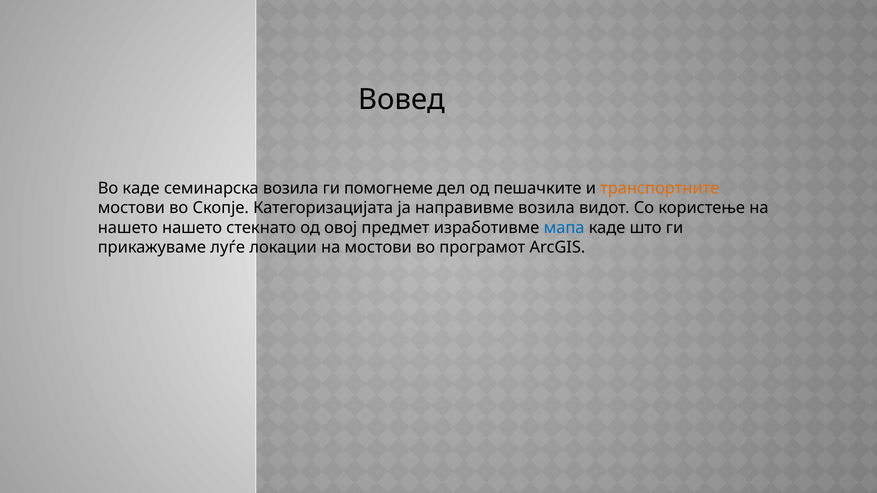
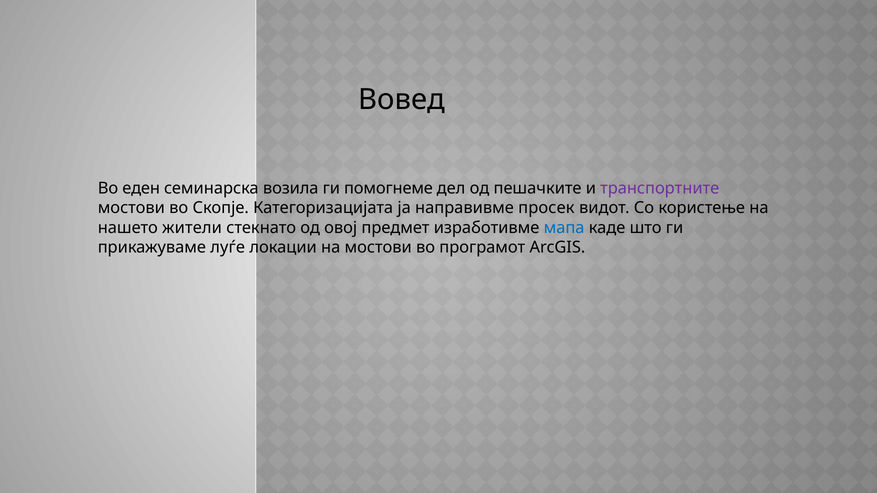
Во каде: каде -> еден (141, 188)
транспортните colour: orange -> purple (660, 188)
направивме возила: возила -> просек (546, 208)
нашето нашето: нашето -> жители (192, 228)
